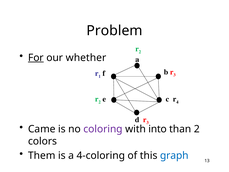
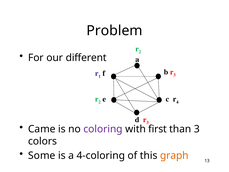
For underline: present -> none (36, 58)
whether: whether -> different (86, 58)
into: into -> first (158, 129)
than 2: 2 -> 3 (197, 129)
Them: Them -> Some (42, 155)
graph colour: blue -> orange (174, 155)
